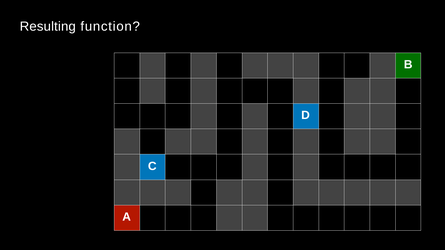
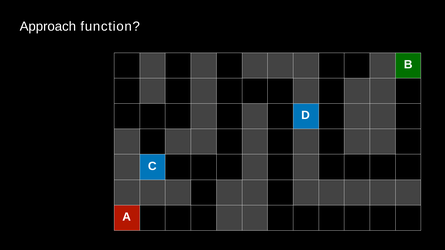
Resulting: Resulting -> Approach (48, 26)
